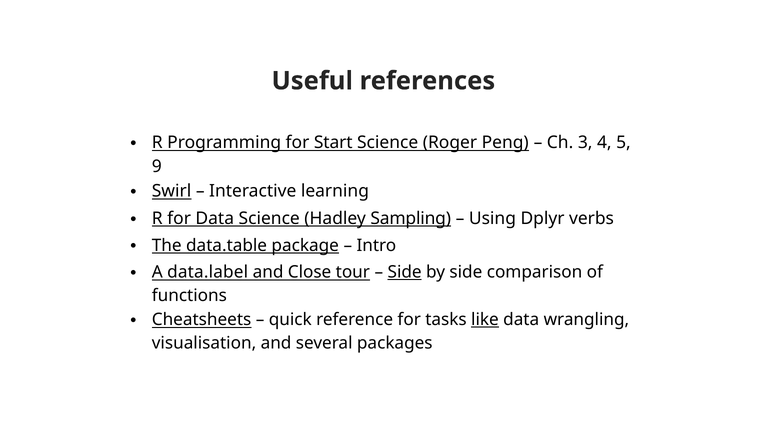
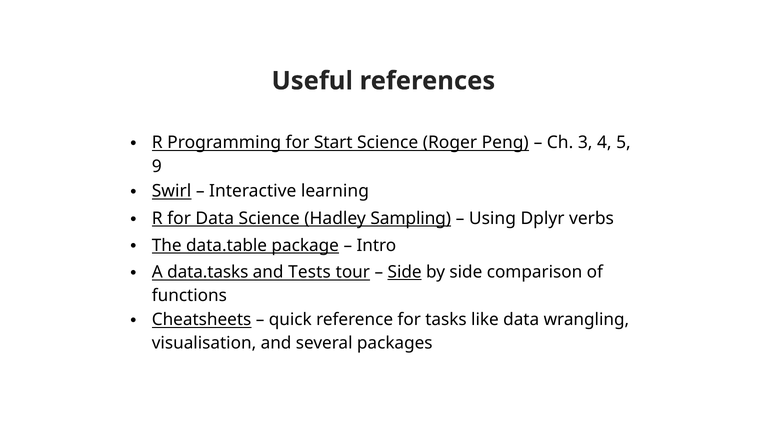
data.label: data.label -> data.tasks (208, 272)
Close: Close -> Tests (309, 272)
like underline: present -> none (485, 319)
